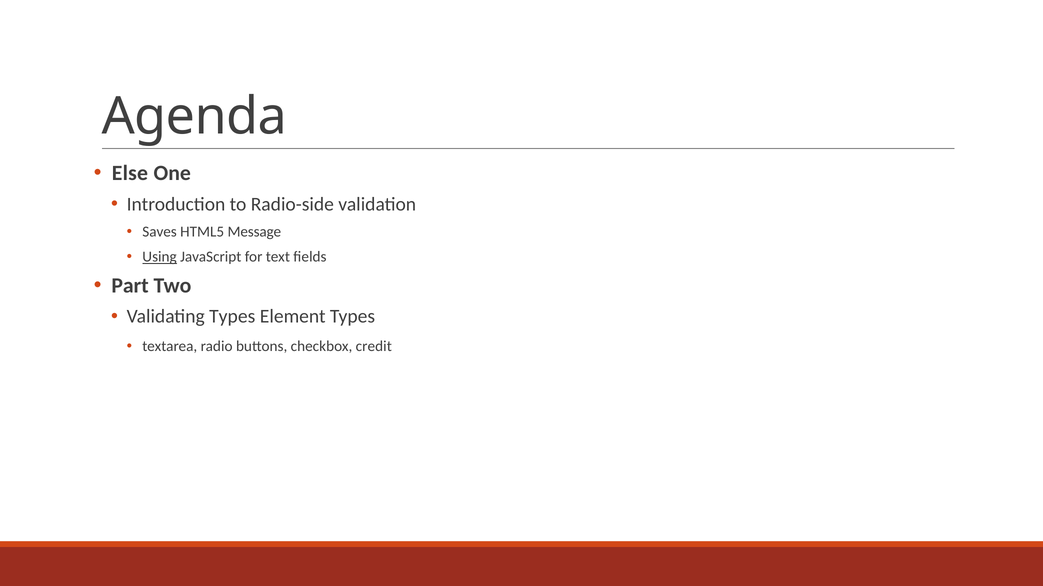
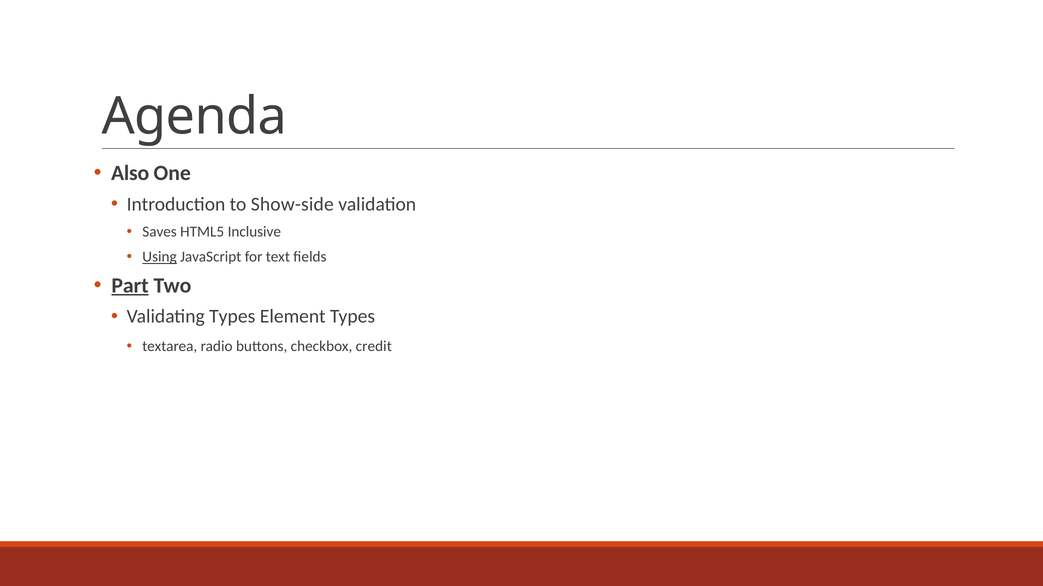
Else: Else -> Also (130, 173)
Radio-side: Radio-side -> Show-side (292, 204)
Message: Message -> Inclusive (254, 232)
Part underline: none -> present (130, 286)
